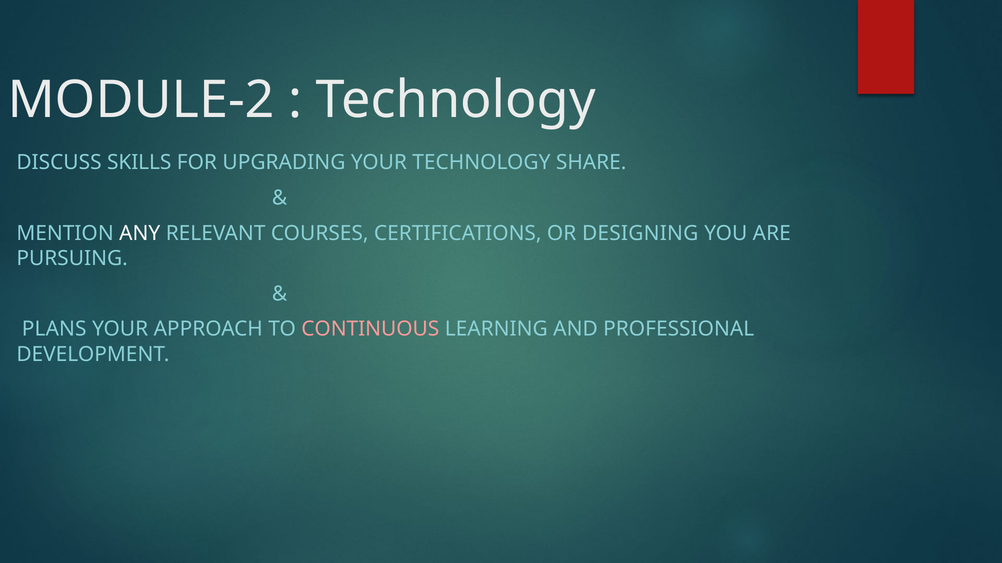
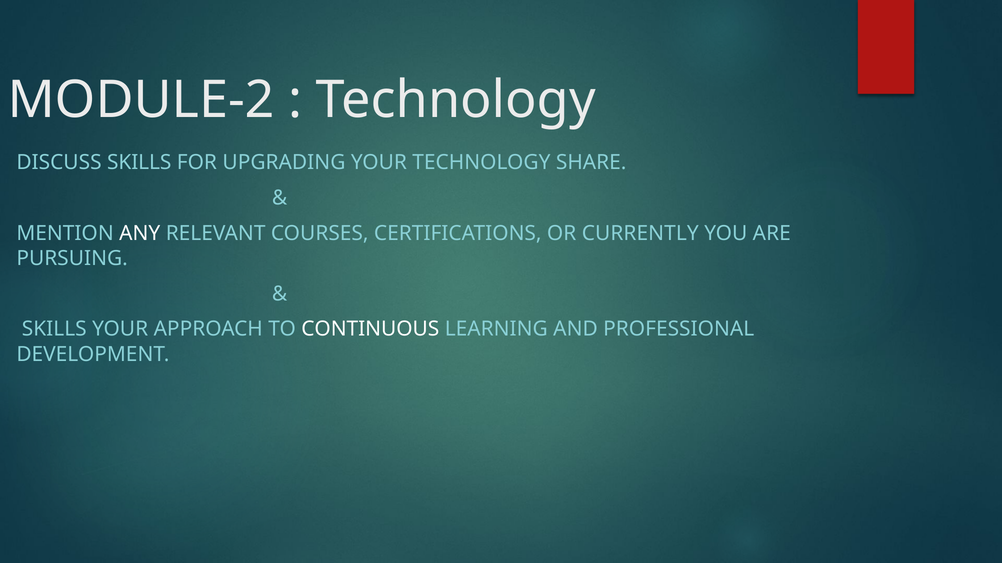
DESIGNING: DESIGNING -> CURRENTLY (640, 233)
PLANS: PLANS -> SKILLS (54, 329)
CONTINUOUS colour: pink -> white (370, 329)
